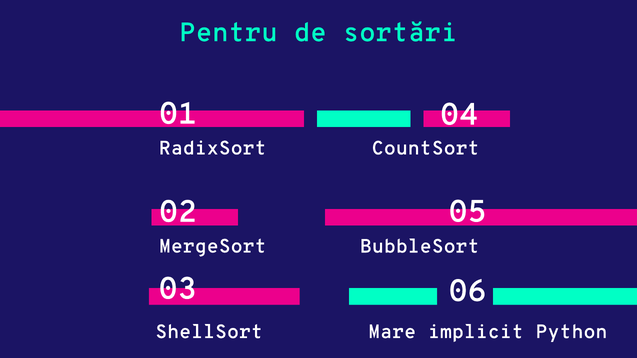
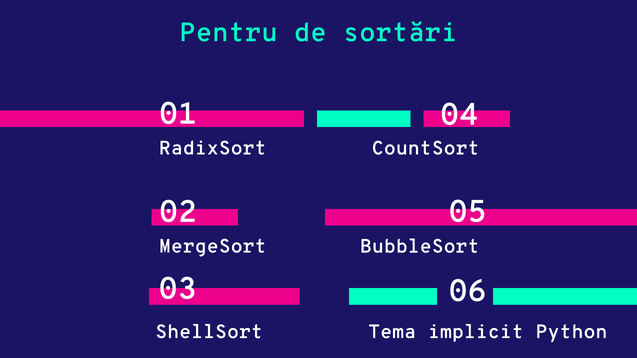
Mare: Mare -> Tema (392, 332)
